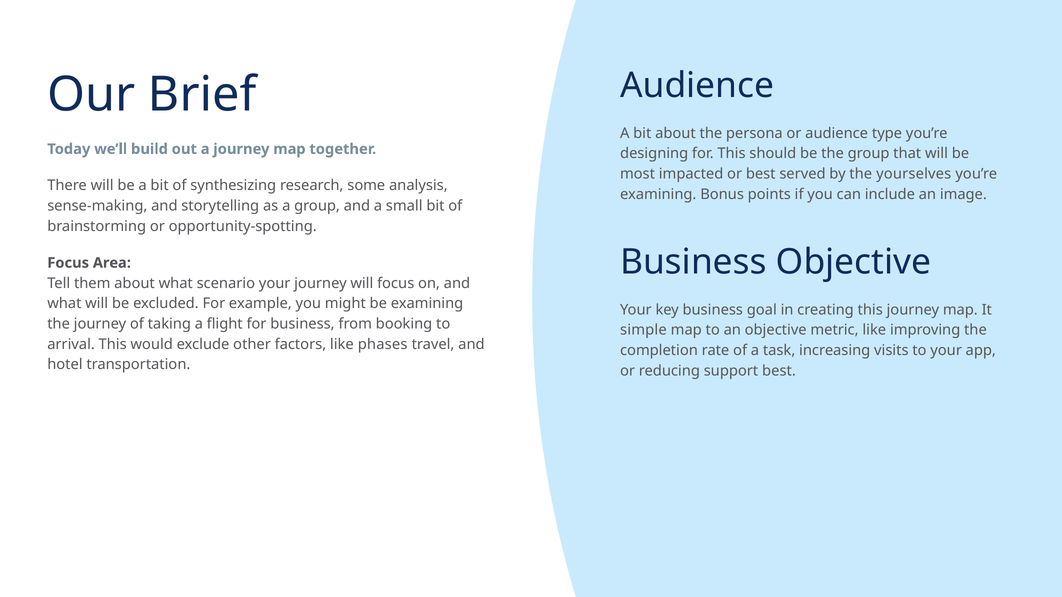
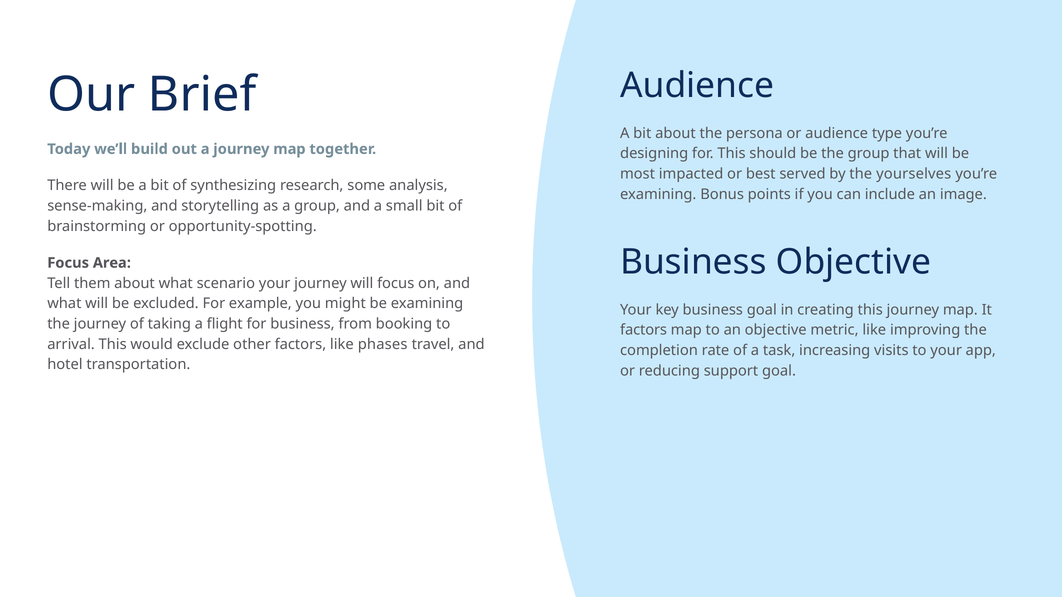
simple: simple -> factors (644, 330)
support best: best -> goal (779, 371)
